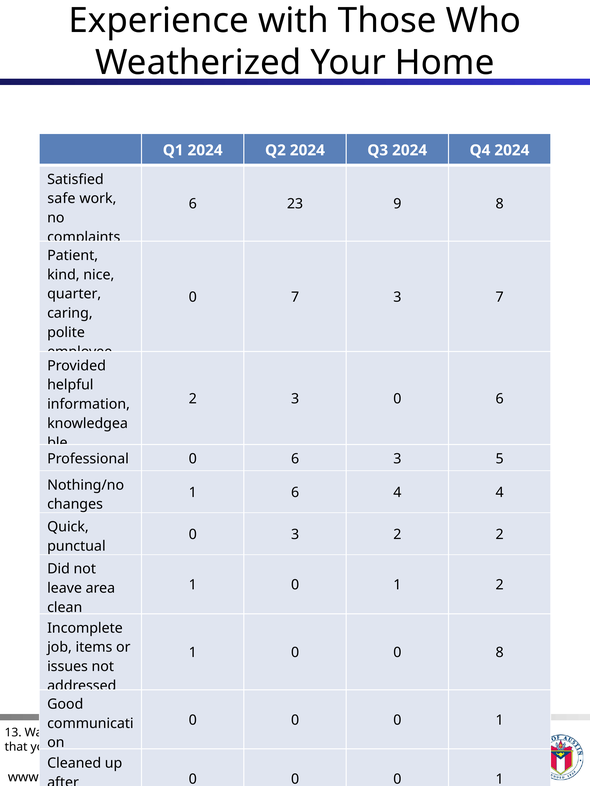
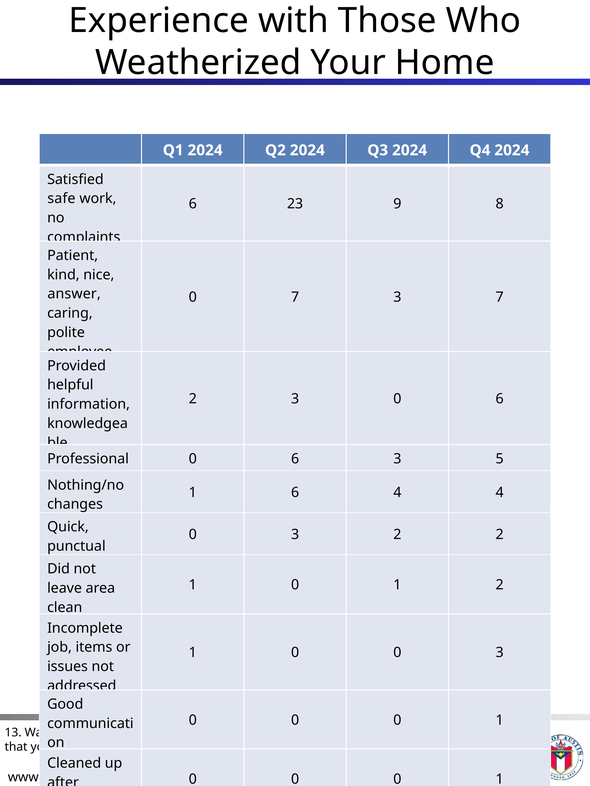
quarter: quarter -> answer (74, 294)
0 0 8: 8 -> 3 (500, 653)
